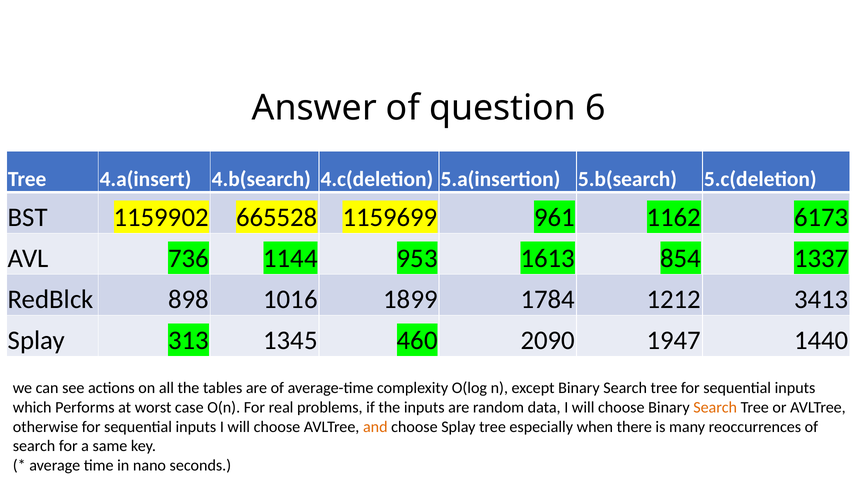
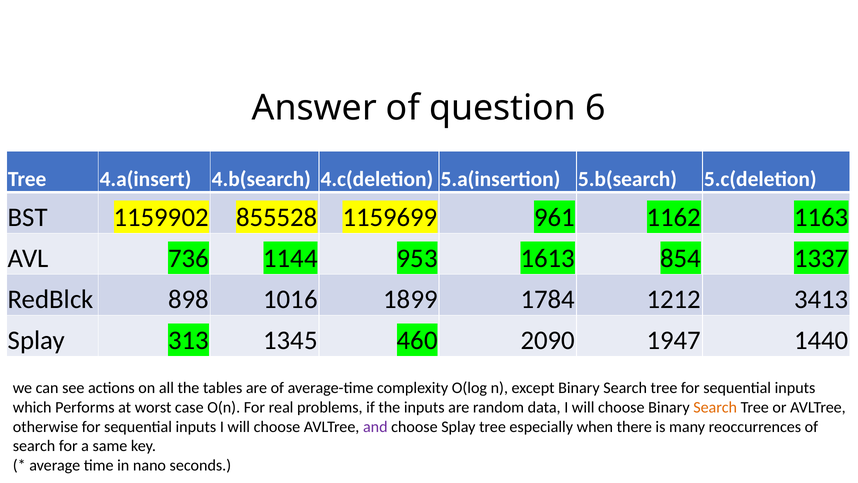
665528: 665528 -> 855528 (277, 217)
6173: 6173 -> 1163 (821, 217)
and colour: orange -> purple (375, 426)
